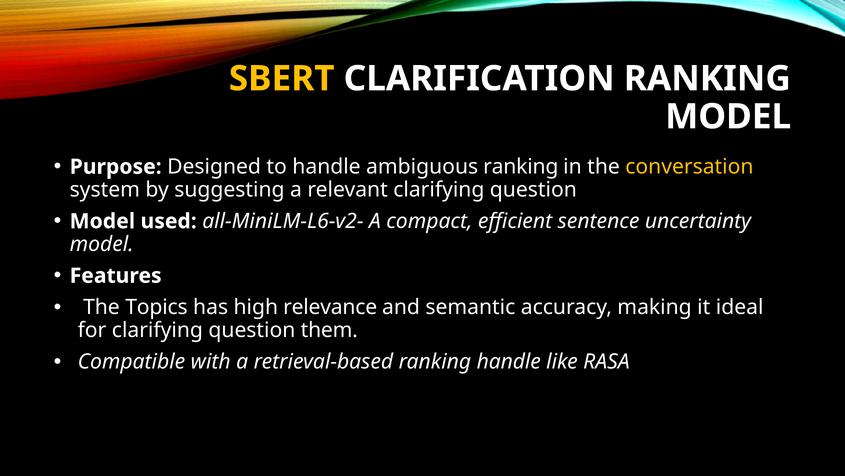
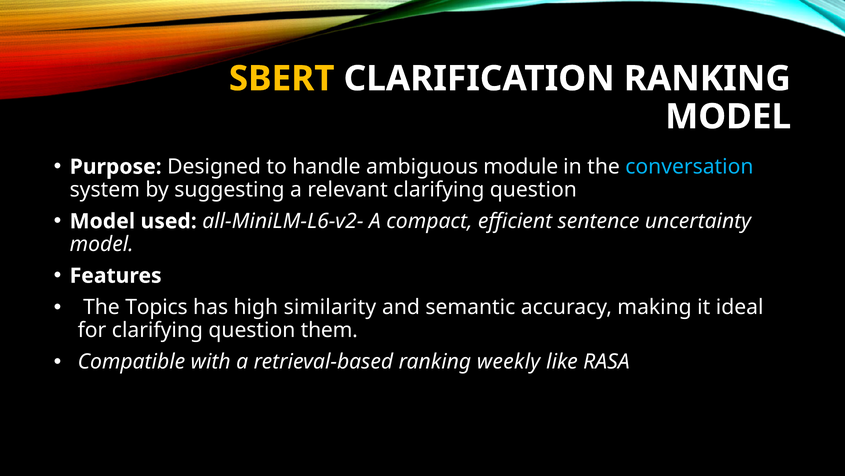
ambiguous ranking: ranking -> module (521, 167)
conversation colour: yellow -> light blue (689, 167)
relevance: relevance -> similarity (330, 307)
ranking handle: handle -> weekly (509, 361)
